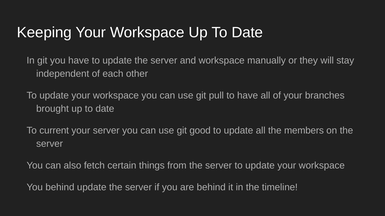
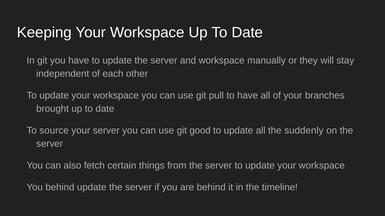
current: current -> source (54, 131)
members: members -> suddenly (304, 131)
